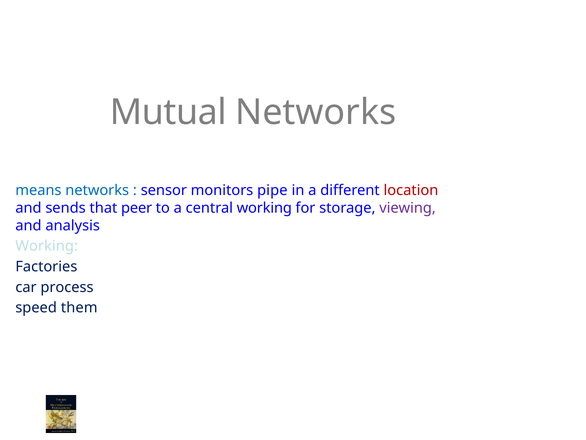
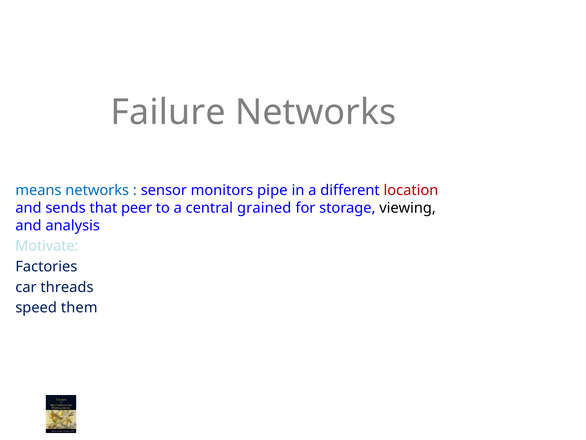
Mutual: Mutual -> Failure (168, 112)
central working: working -> grained (264, 208)
viewing colour: purple -> black (408, 208)
Working: Working -> Motivate (47, 246)
process: process -> threads (67, 287)
